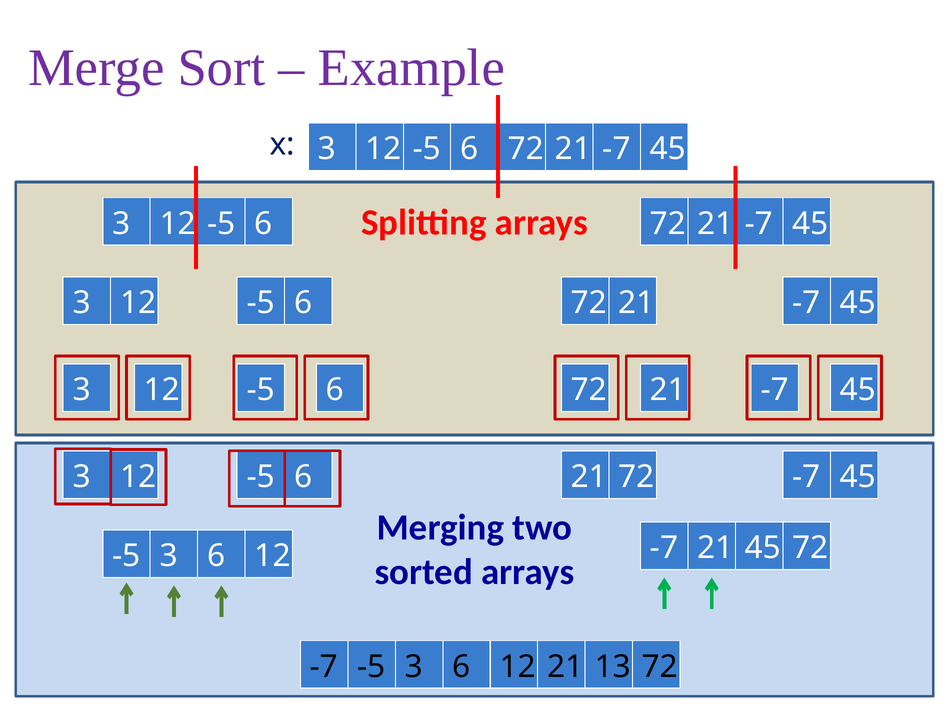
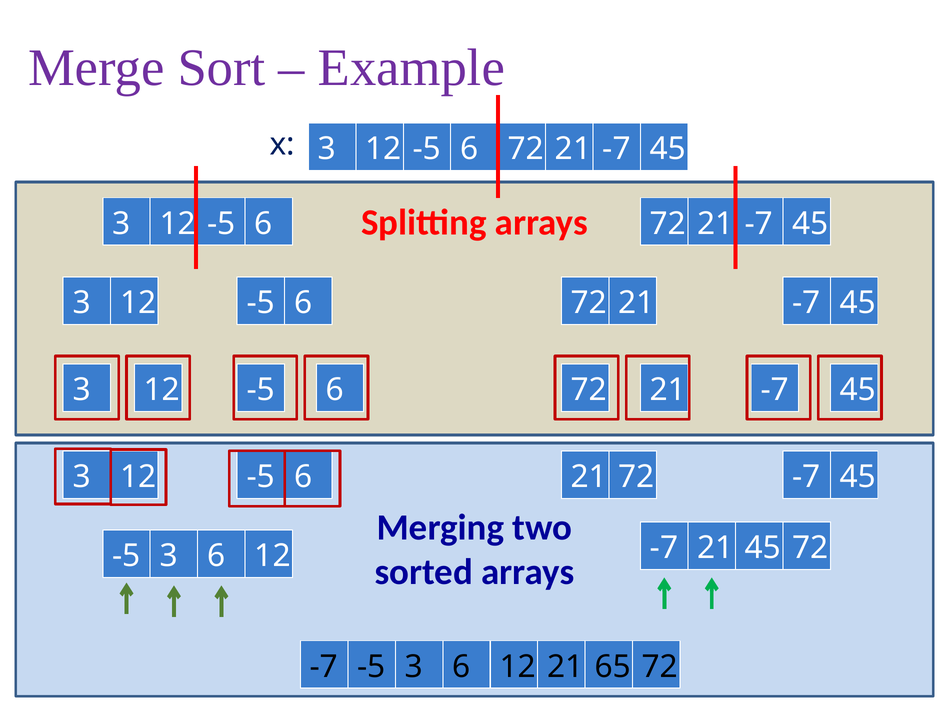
13: 13 -> 65 (613, 666)
